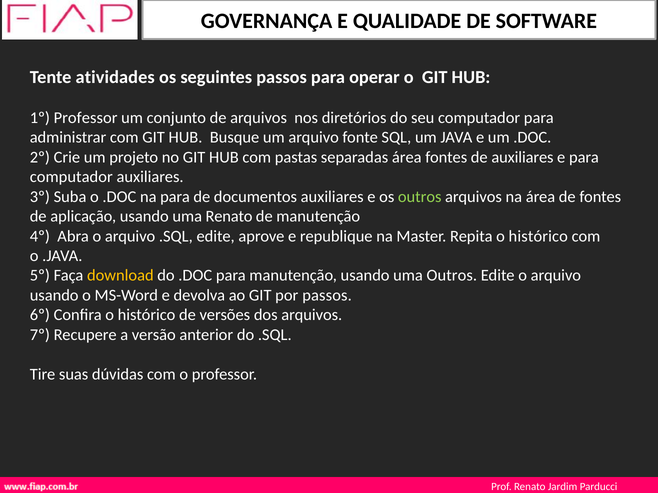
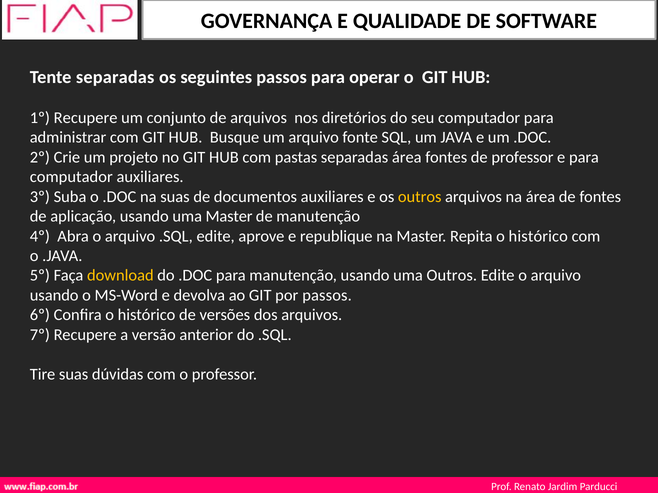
Tente atividades: atividades -> separadas (115, 77)
1º Professor: Professor -> Recupere (86, 118)
de auxiliares: auxiliares -> professor (522, 157)
na para: para -> suas (175, 197)
outros colour: light green -> yellow (420, 197)
uma Renato: Renato -> Master (229, 217)
